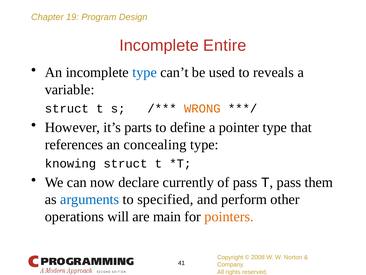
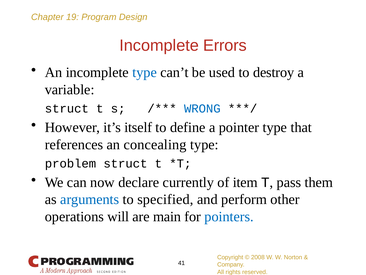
Entire: Entire -> Errors (225, 45)
reveals: reveals -> destroy (274, 72)
WRONG colour: orange -> blue (202, 108)
parts: parts -> itself (138, 127)
knowing: knowing -> problem (71, 163)
of pass: pass -> item (245, 182)
pointers colour: orange -> blue (229, 216)
